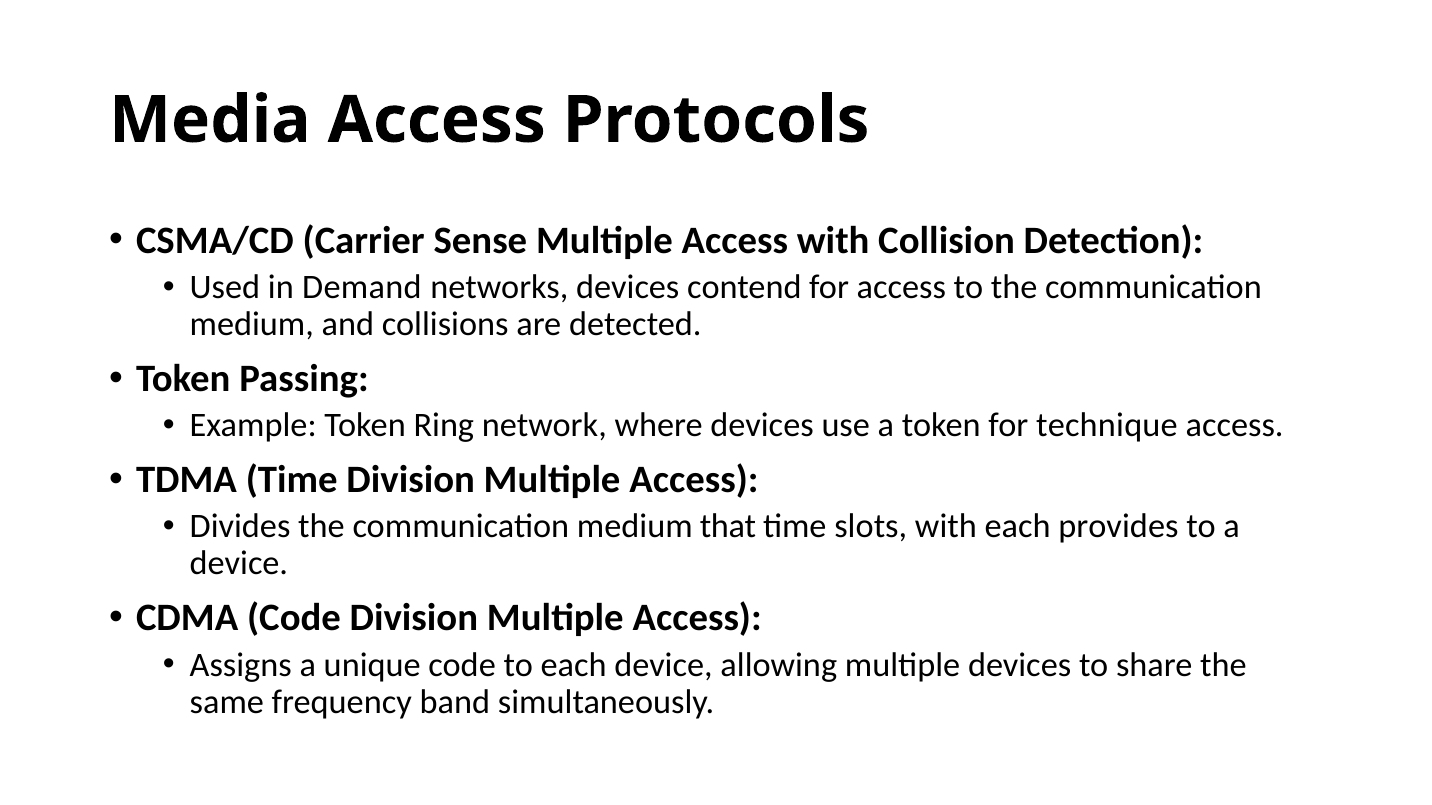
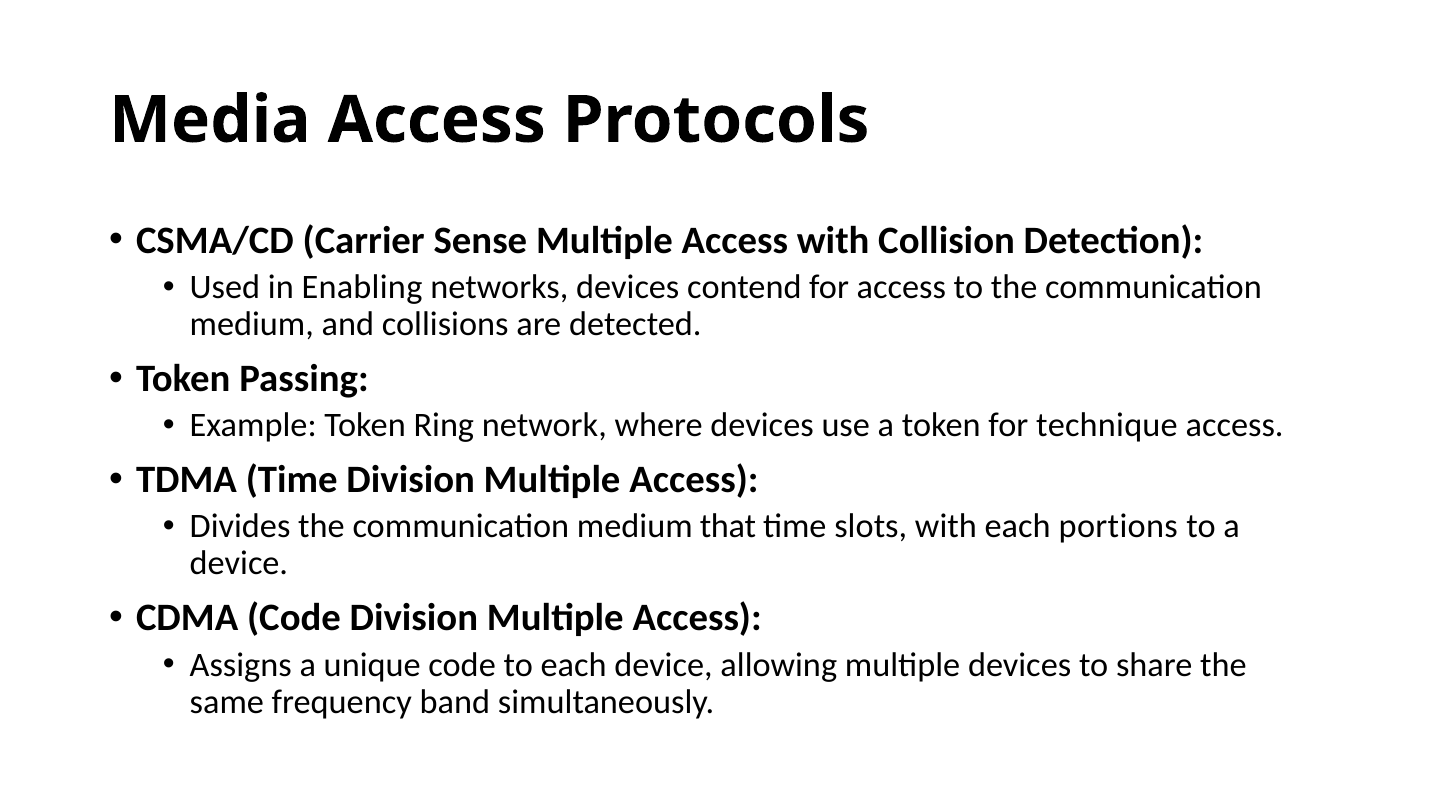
Demand: Demand -> Enabling (362, 287)
provides: provides -> portions (1118, 527)
